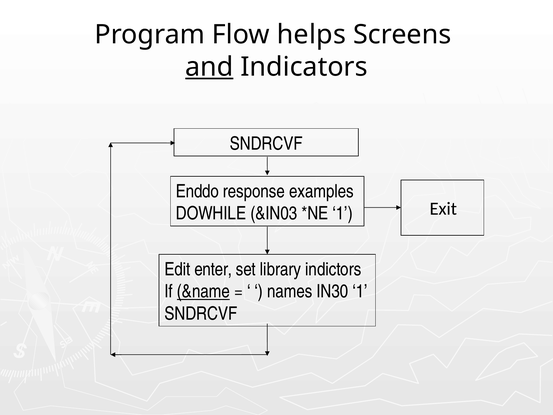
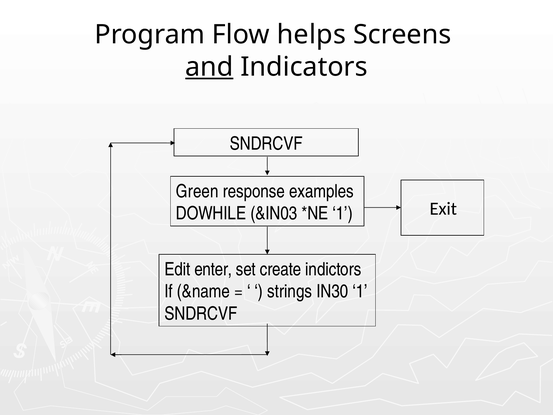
Enddo: Enddo -> Green (197, 191)
library: library -> create (281, 269)
&name underline: present -> none (203, 291)
names: names -> strings (290, 291)
